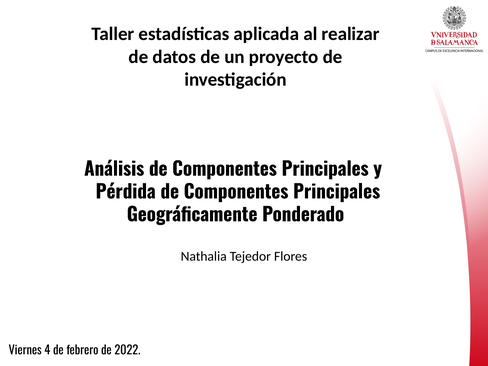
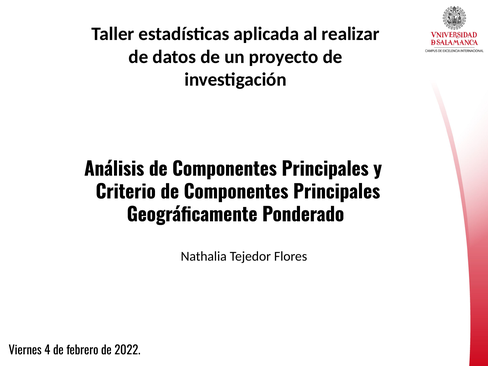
Pérdida: Pérdida -> Criterio (126, 192)
